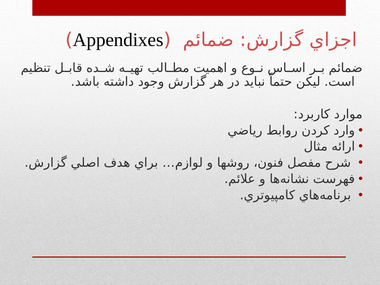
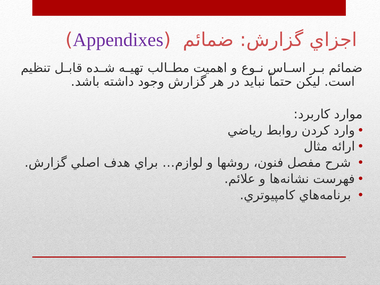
Appendixes colour: black -> purple (118, 40)
